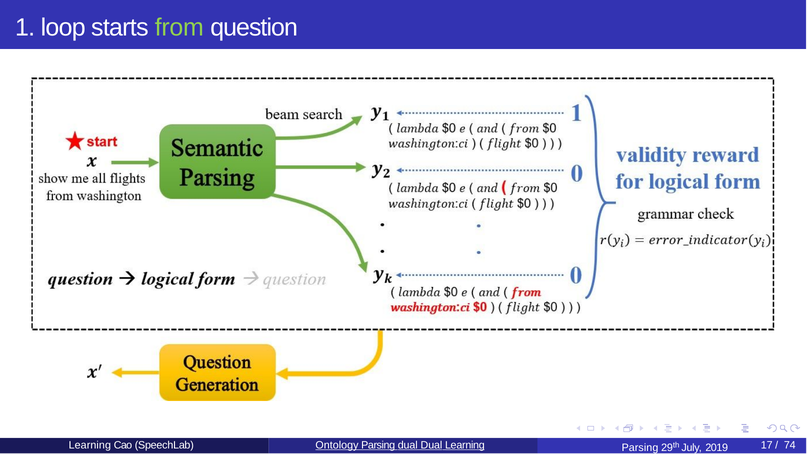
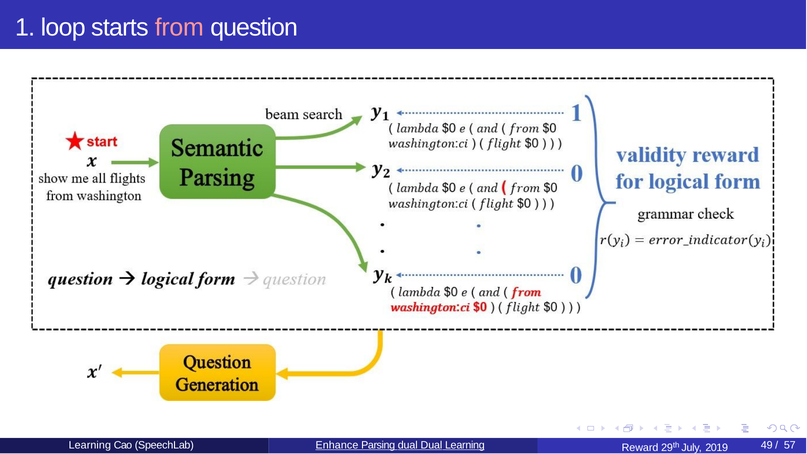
from colour: light green -> pink (179, 27)
Ontology: Ontology -> Enhance (337, 445)
17: 17 -> 49 (767, 445)
74: 74 -> 57 (790, 445)
Parsing: Parsing -> Reward (640, 448)
